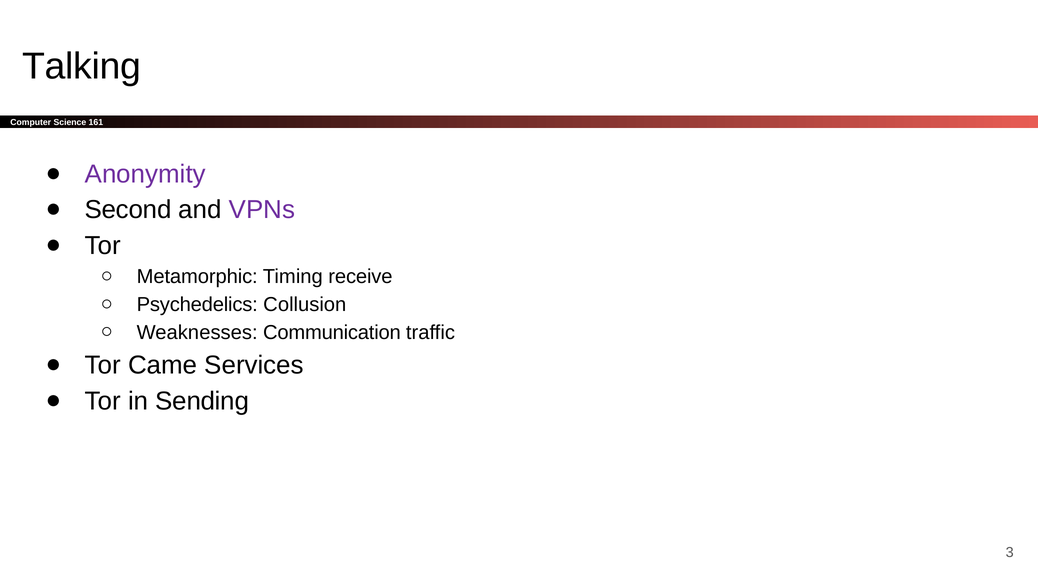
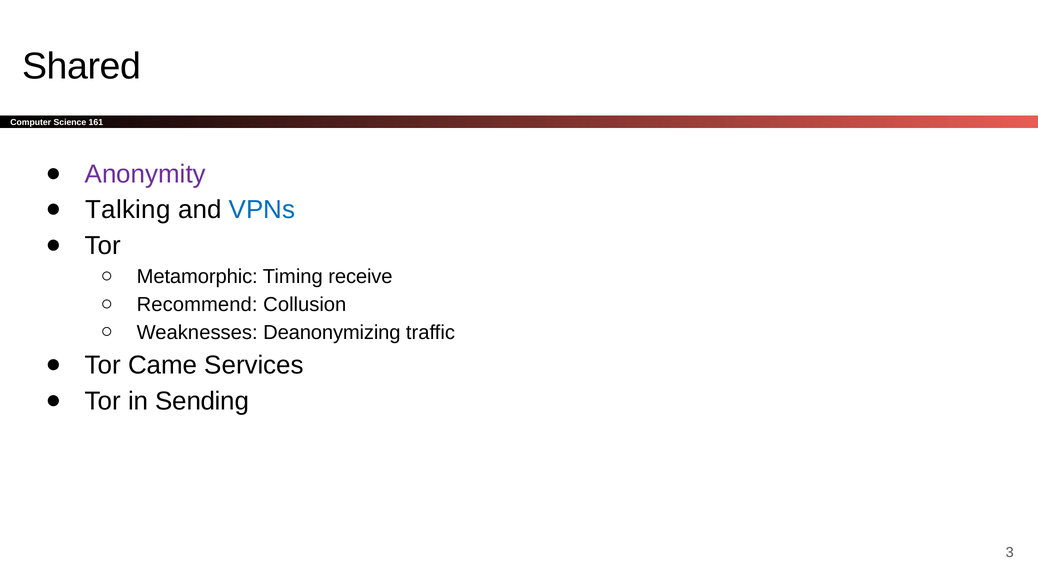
Talking: Talking -> Shared (82, 66)
Second: Second -> Talking (128, 210)
VPNs colour: purple -> blue (262, 210)
Psychedelics: Psychedelics -> Recommend (197, 304)
Communication: Communication -> Deanonymizing (332, 332)
